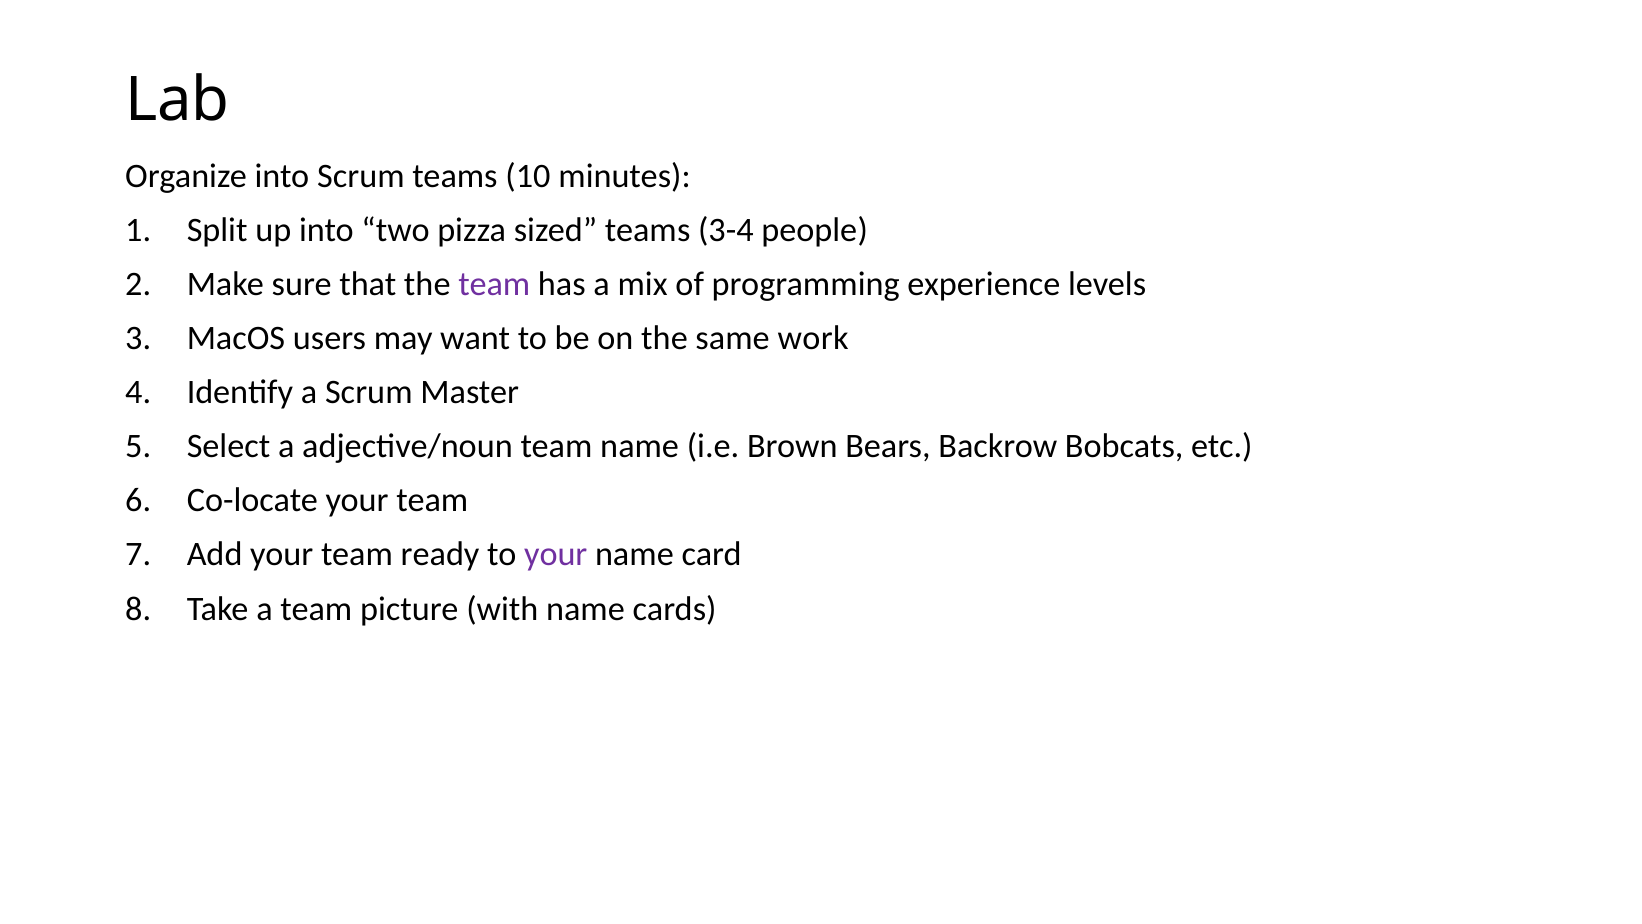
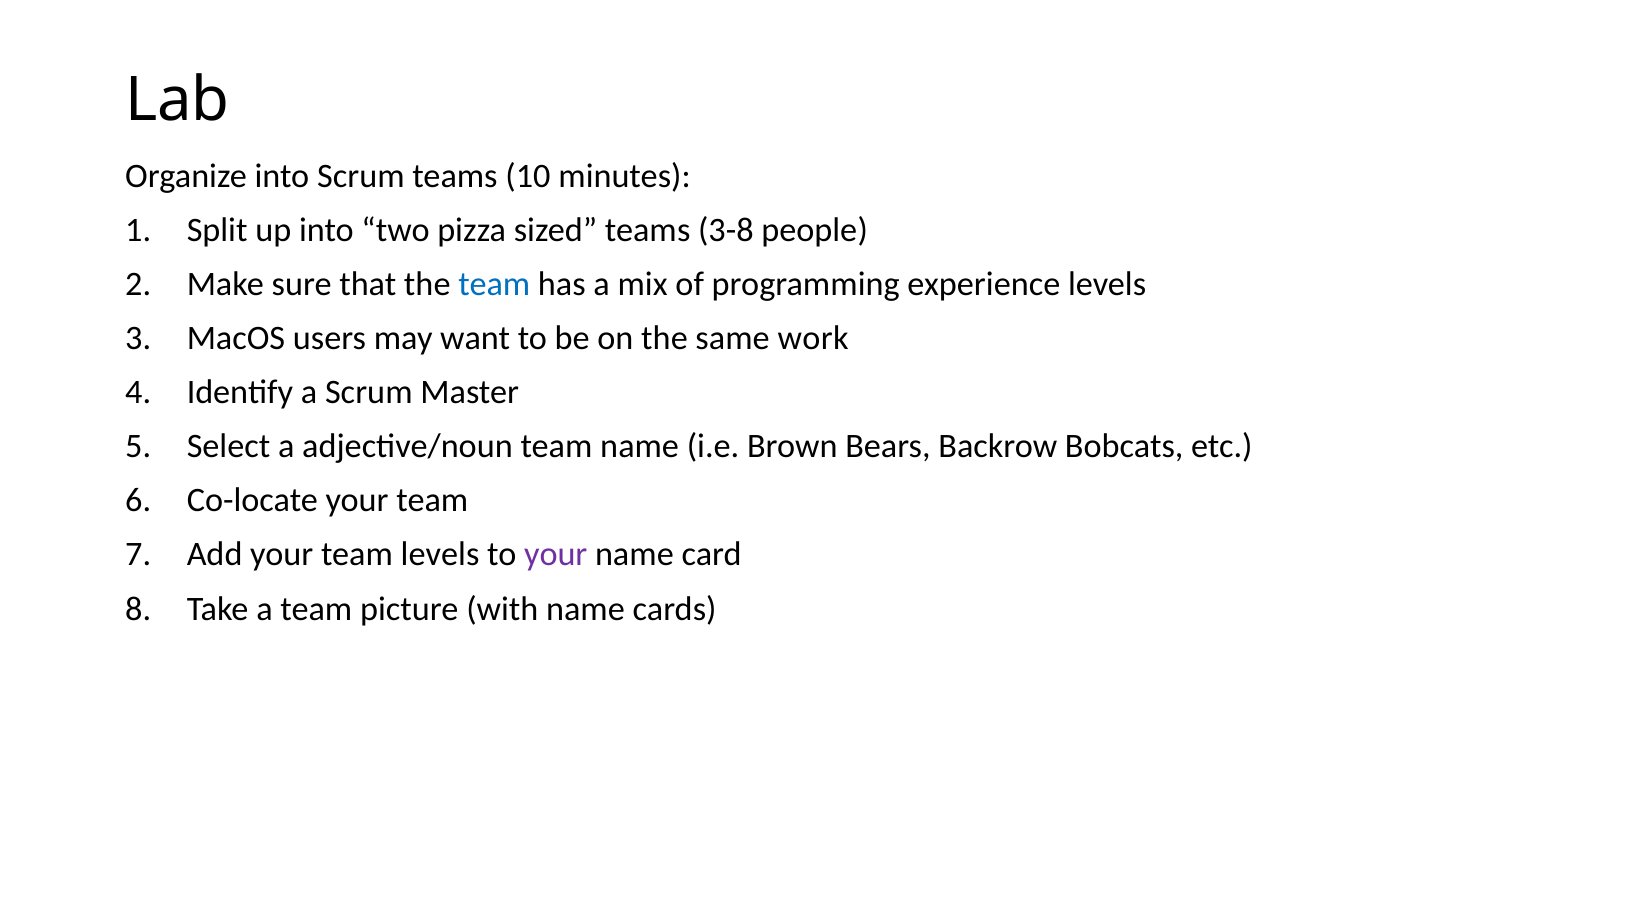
3-4: 3-4 -> 3-8 (726, 230)
team colour: purple -> blue (494, 284)
team ready: ready -> levels (440, 554)
